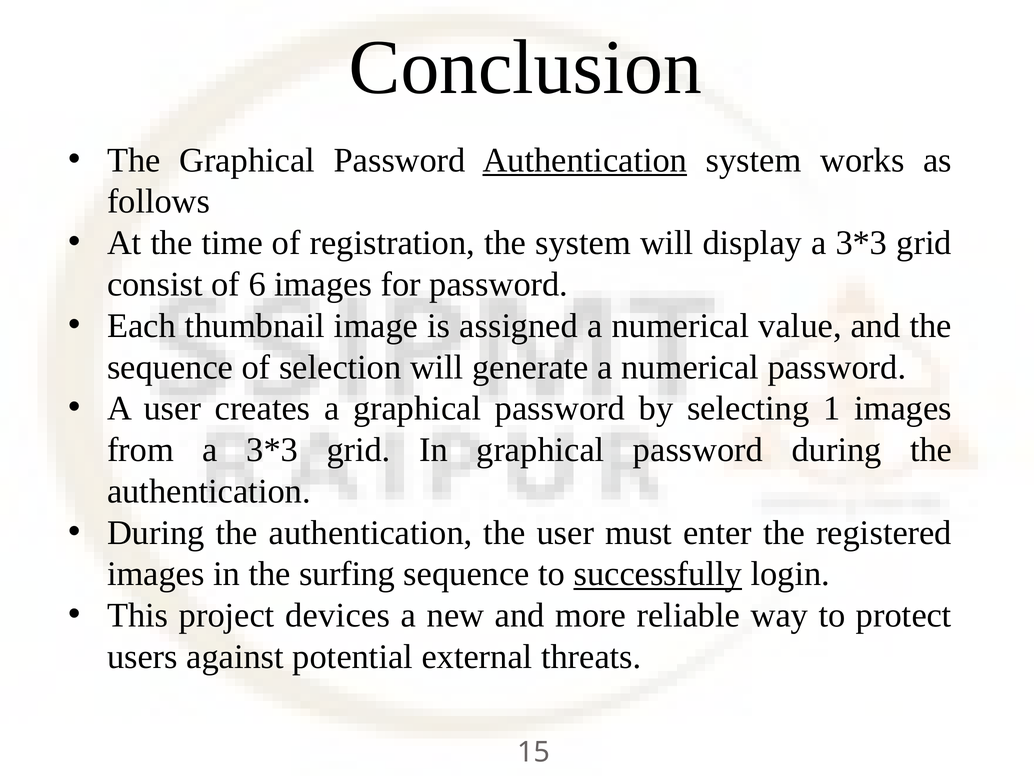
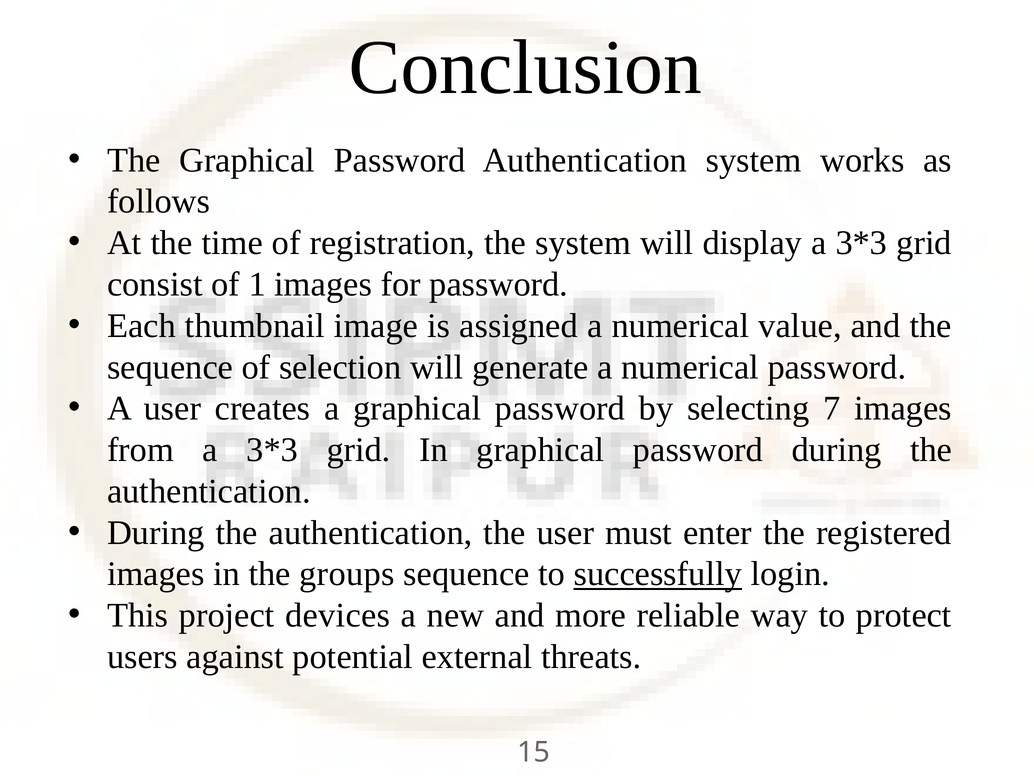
Authentication underline: present -> none (585, 160)
6: 6 -> 1 (257, 284)
1: 1 -> 7 (832, 408)
surfing: surfing -> groups (347, 574)
